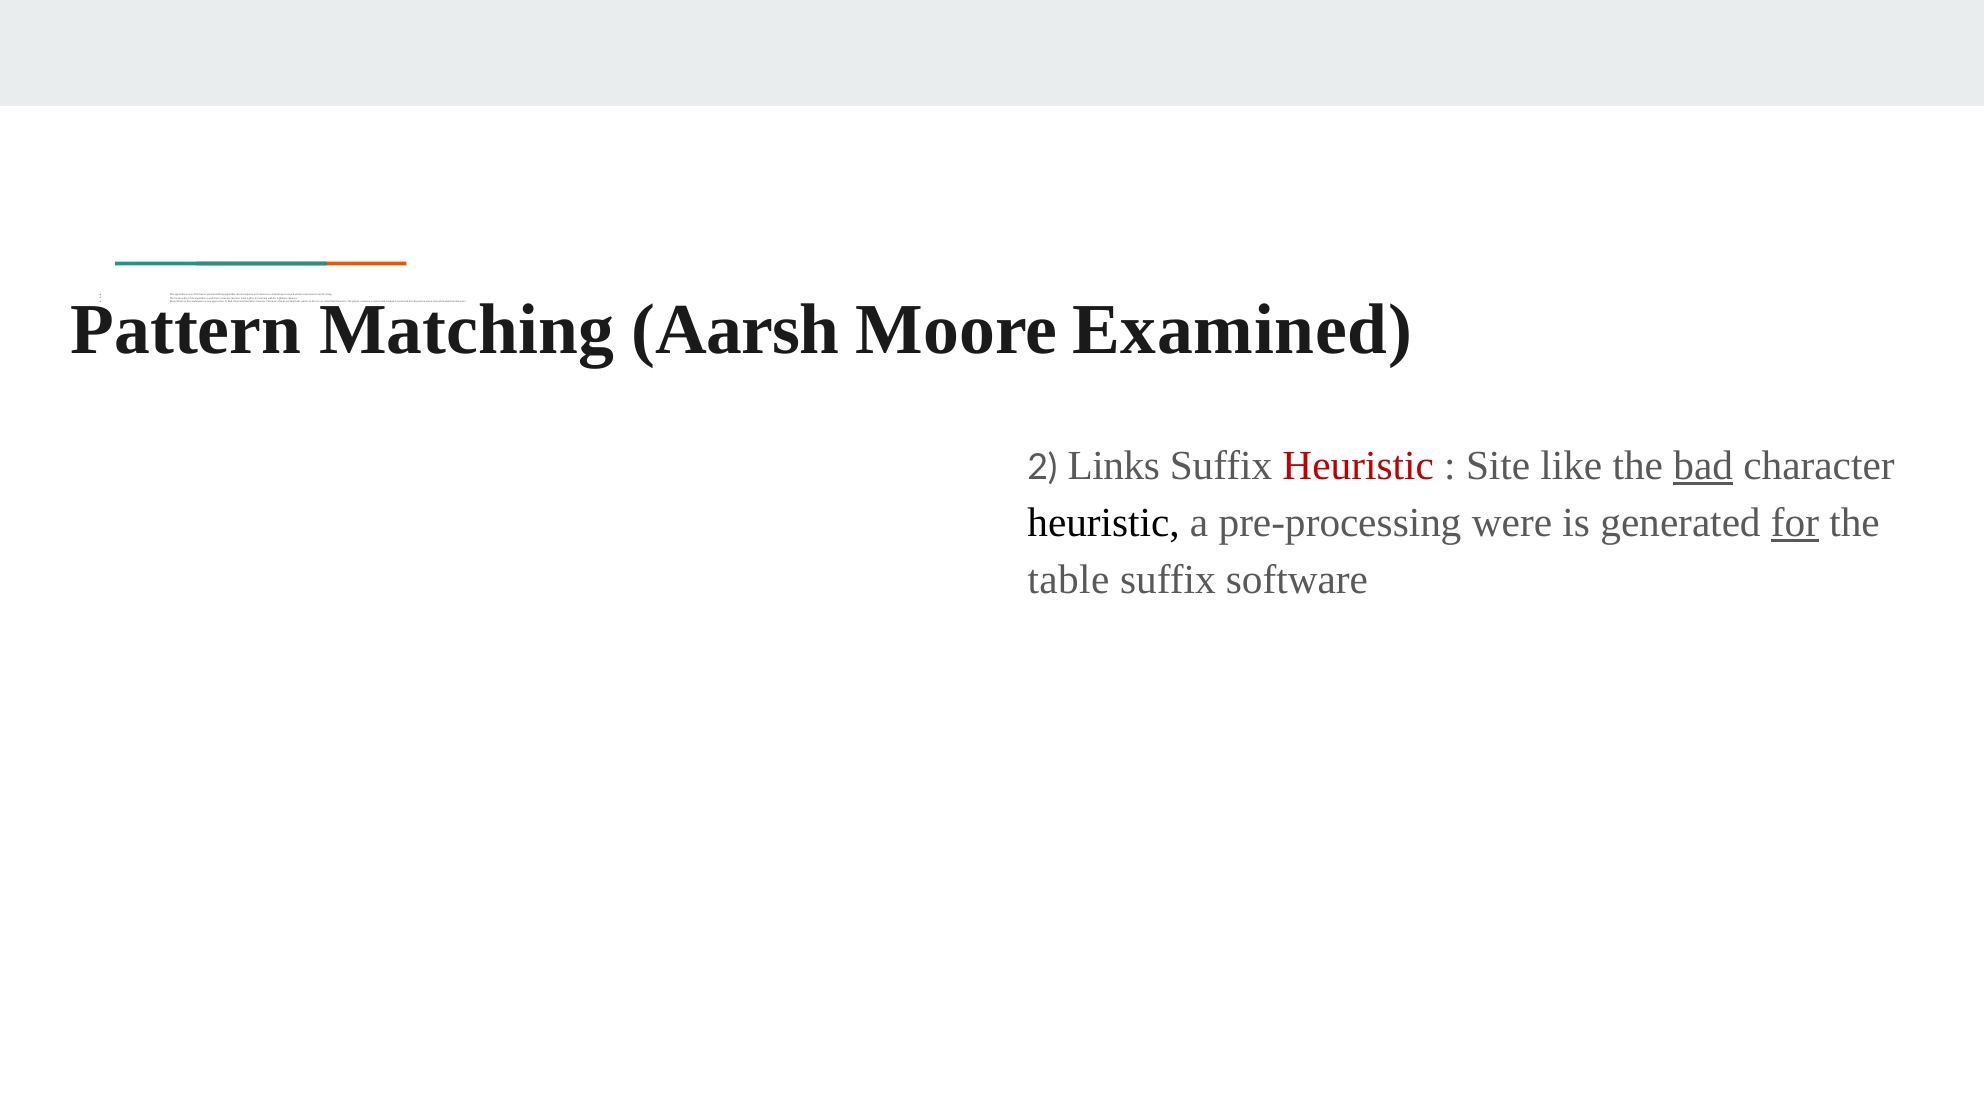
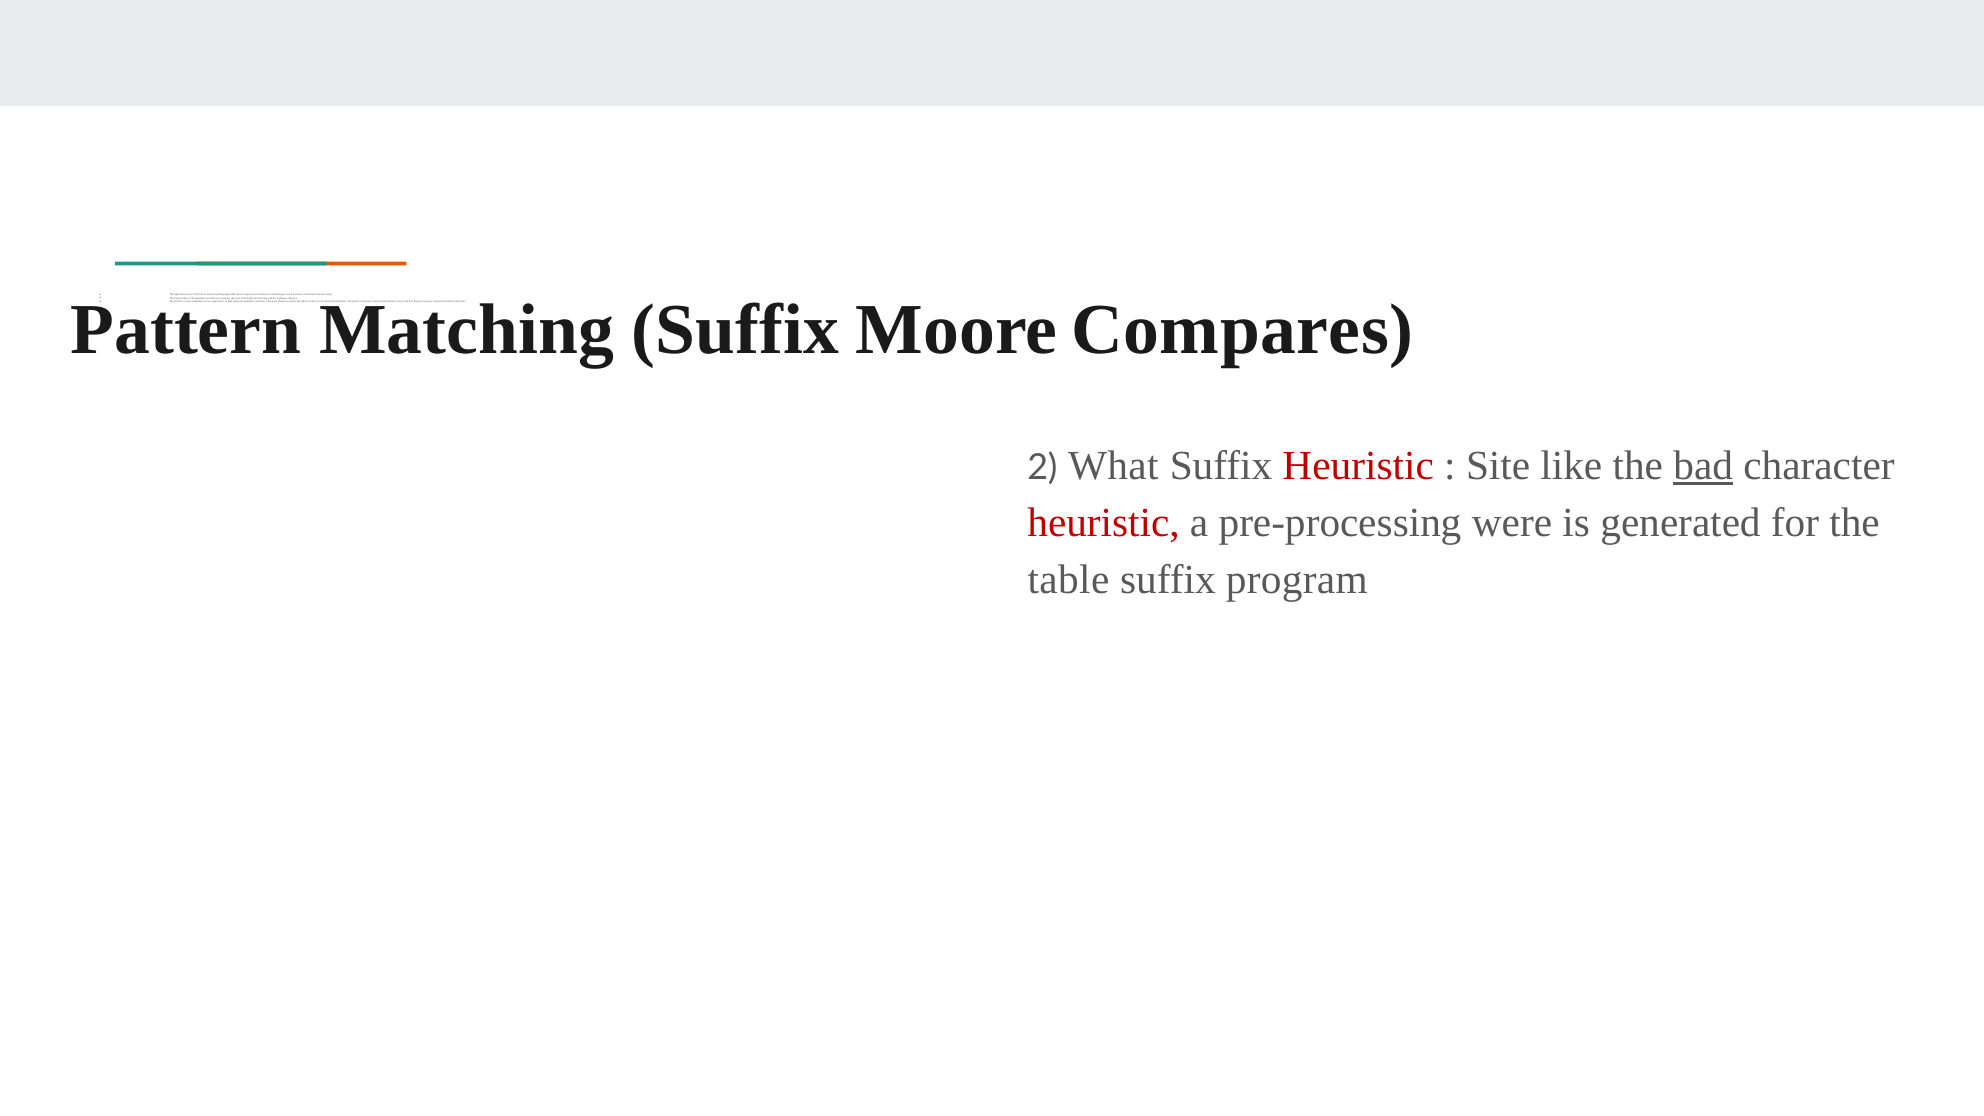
Aarsh: Aarsh -> Suffix (735, 330)
Moore Examined: Examined -> Compares (1242, 330)
Links: Links -> What (1113, 466)
heuristic colour: black -> red (1104, 523)
for underline: present -> none (1795, 523)
software: software -> program (1297, 580)
